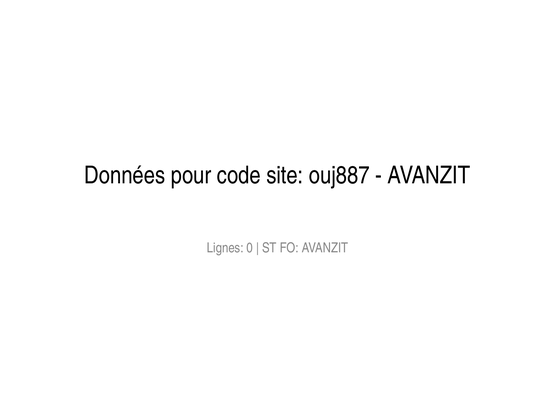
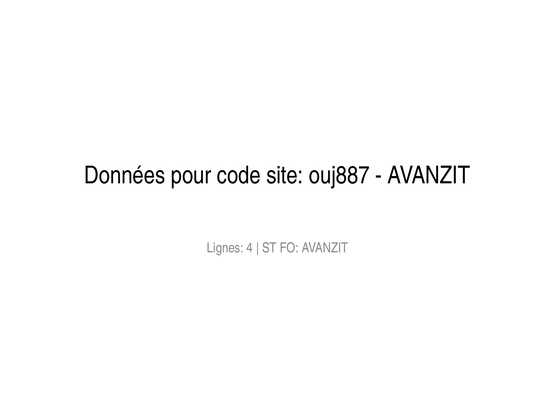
0: 0 -> 4 (250, 248)
